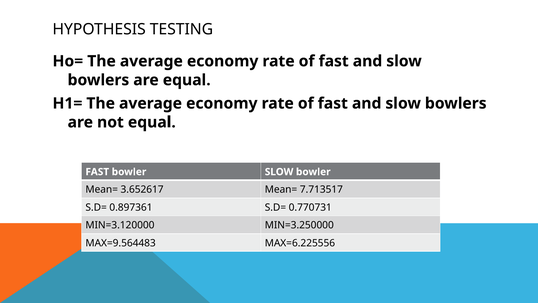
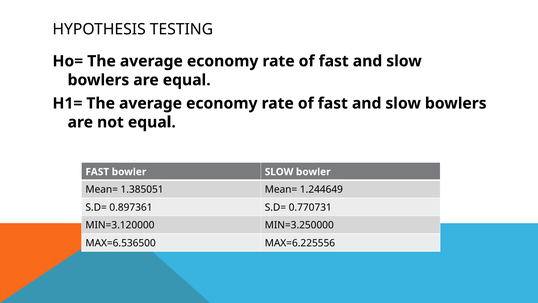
3.652617: 3.652617 -> 1.385051 (142, 189)
7.713517: 7.713517 -> 1.244649 (321, 189)
MAX=9.564483: MAX=9.564483 -> MAX=6.536500 (121, 243)
